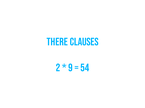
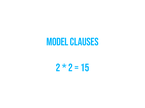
There: There -> Model (57, 42)
9: 9 -> 2 (70, 68)
54: 54 -> 15 (85, 68)
